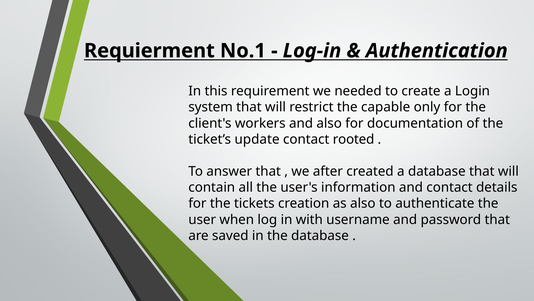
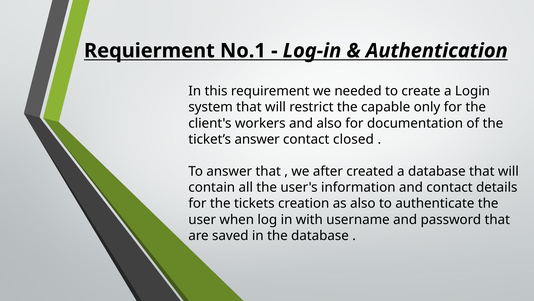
ticket’s update: update -> answer (257, 139)
rooted: rooted -> closed (353, 139)
